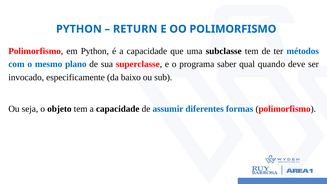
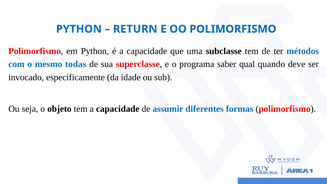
plano: plano -> todas (76, 64)
baixo: baixo -> idade (131, 77)
